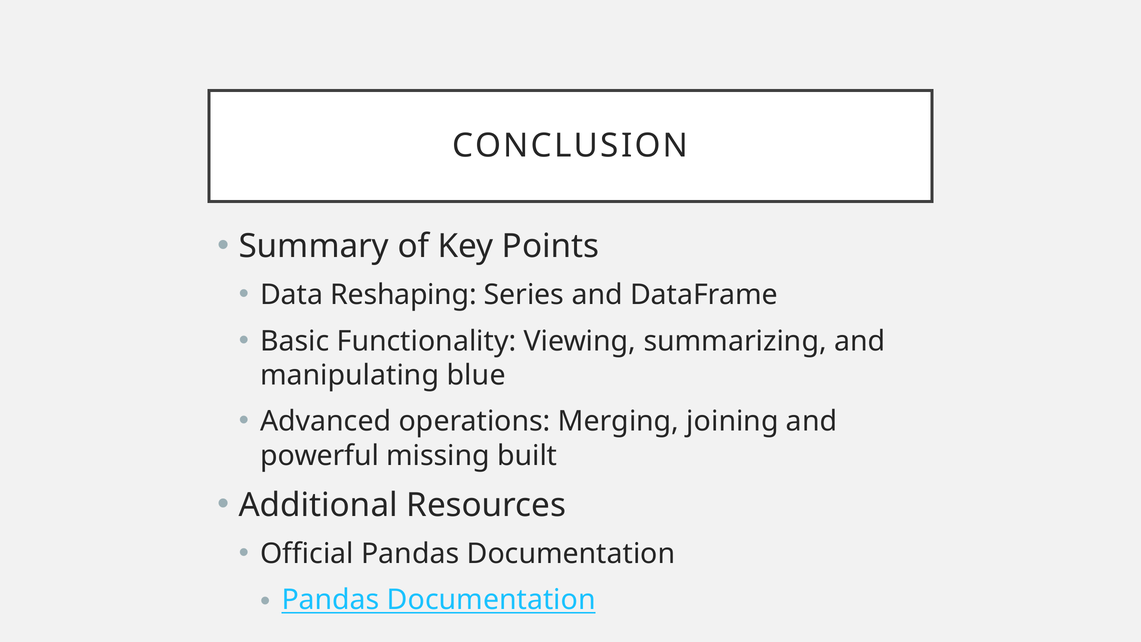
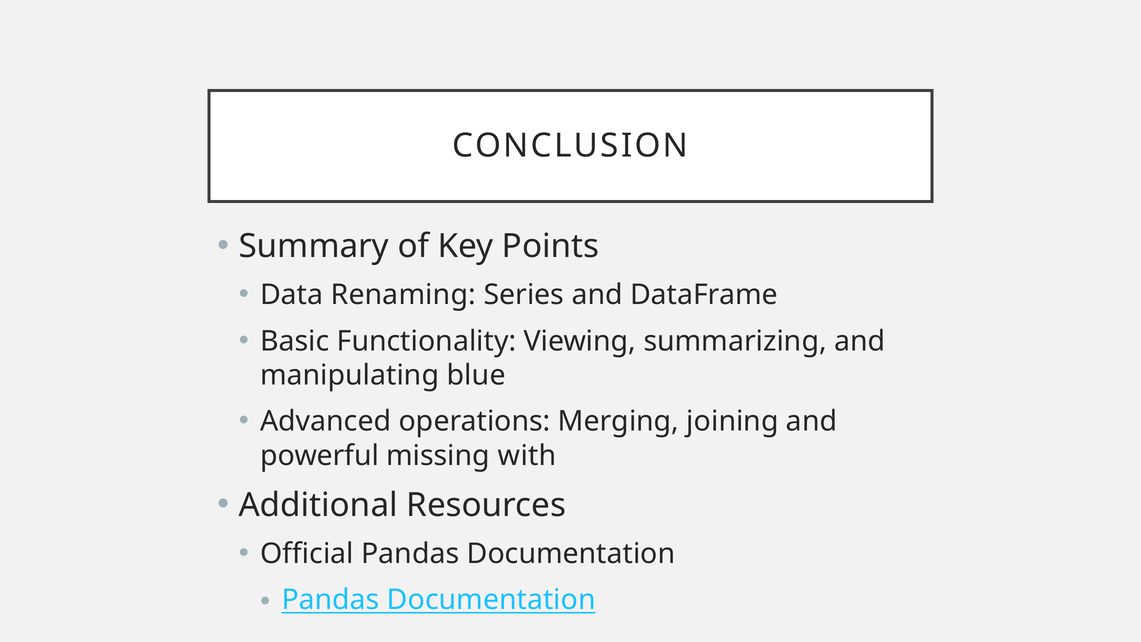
Reshaping: Reshaping -> Renaming (403, 295)
built: built -> with (527, 456)
